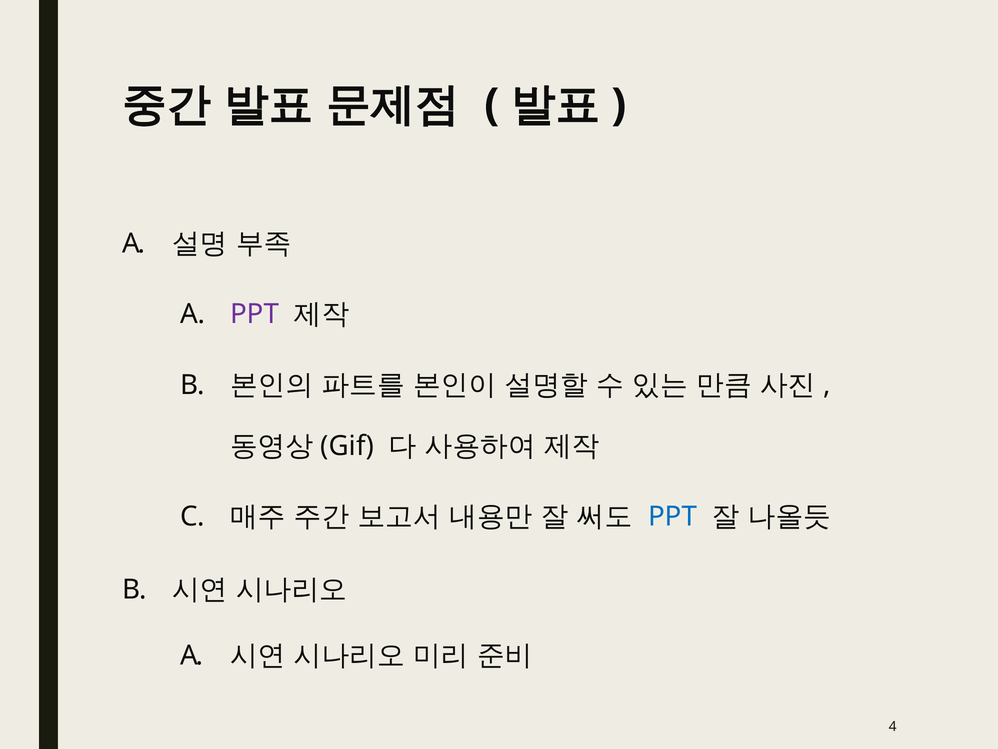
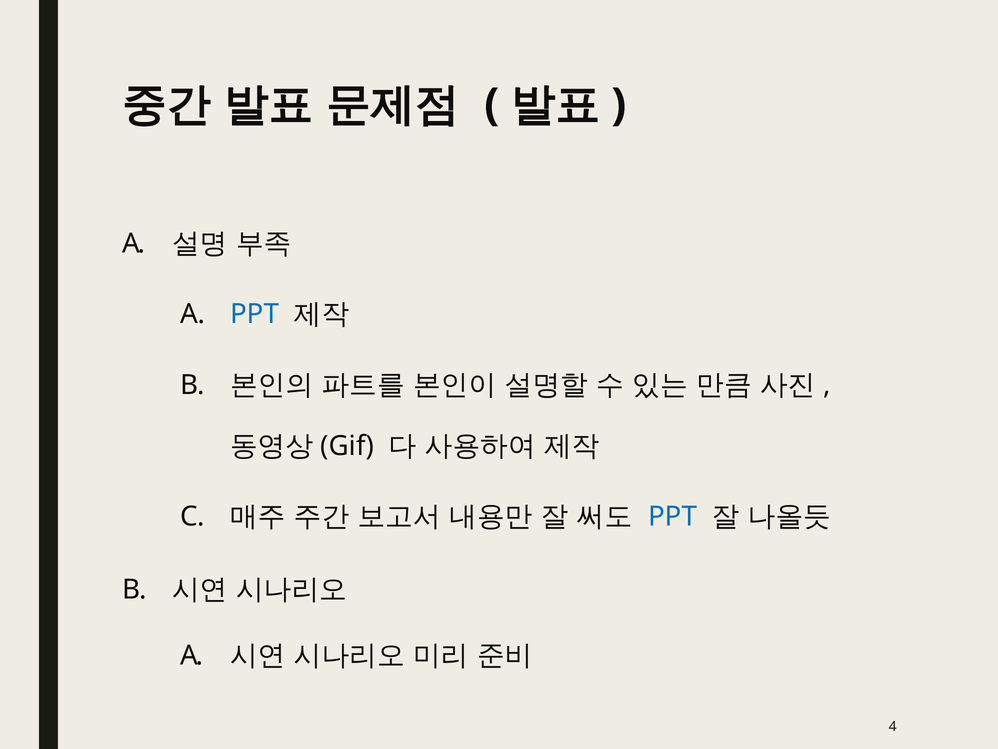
PPT colour: purple -> blue (255, 314)
